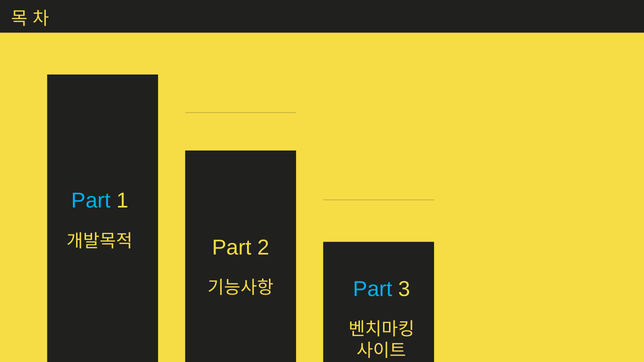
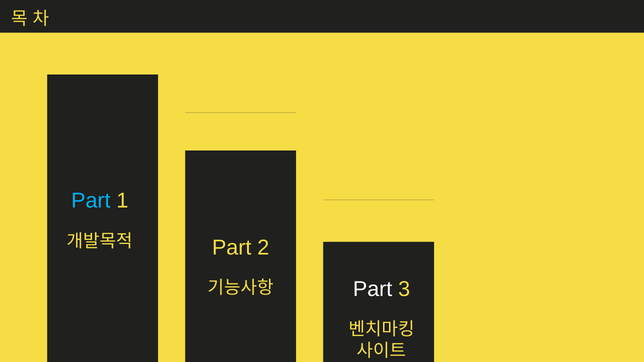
Part colour: light blue -> white (373, 289)
